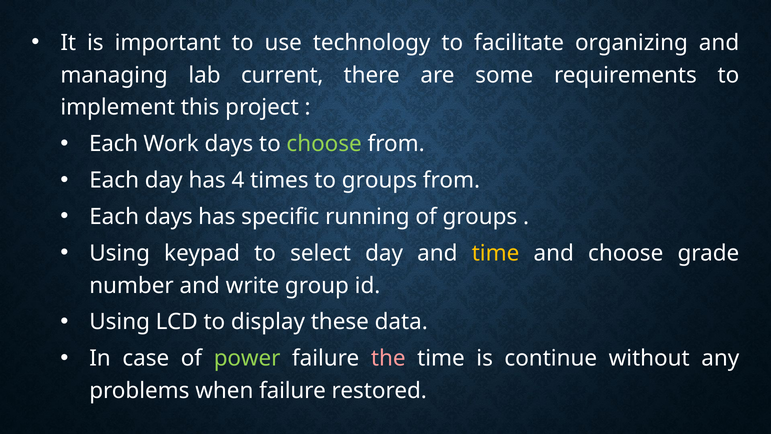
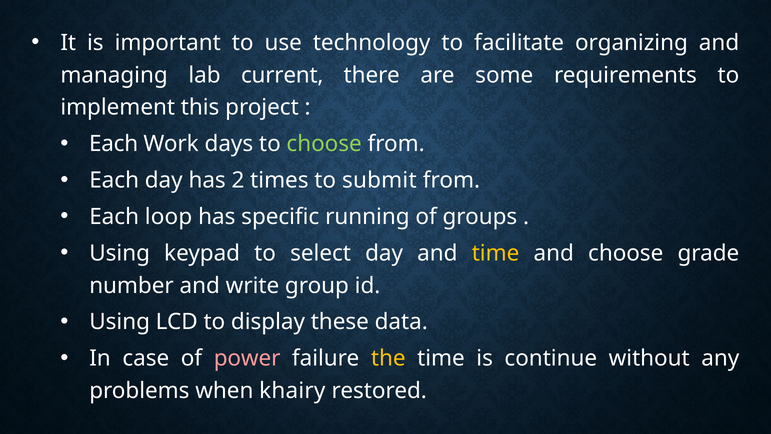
4: 4 -> 2 (238, 180)
to groups: groups -> submit (379, 180)
Each days: days -> loop (169, 217)
power colour: light green -> pink (247, 358)
the colour: pink -> yellow (388, 358)
when failure: failure -> khairy (292, 391)
